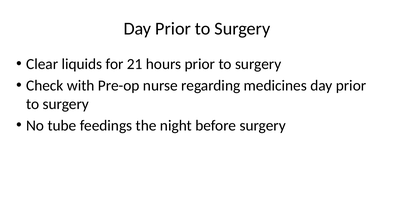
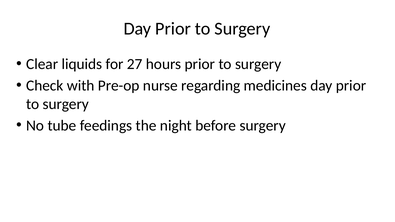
21: 21 -> 27 (135, 64)
